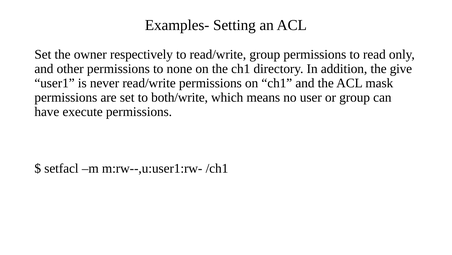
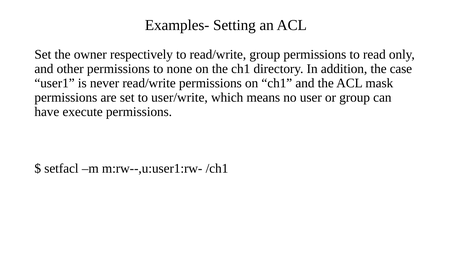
give: give -> case (401, 69)
both/write: both/write -> user/write (180, 97)
